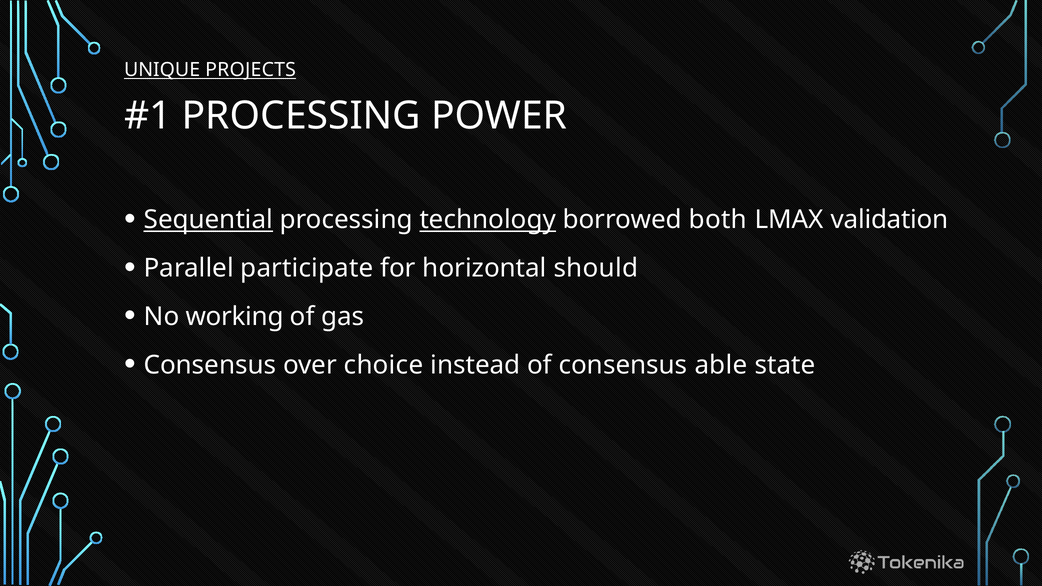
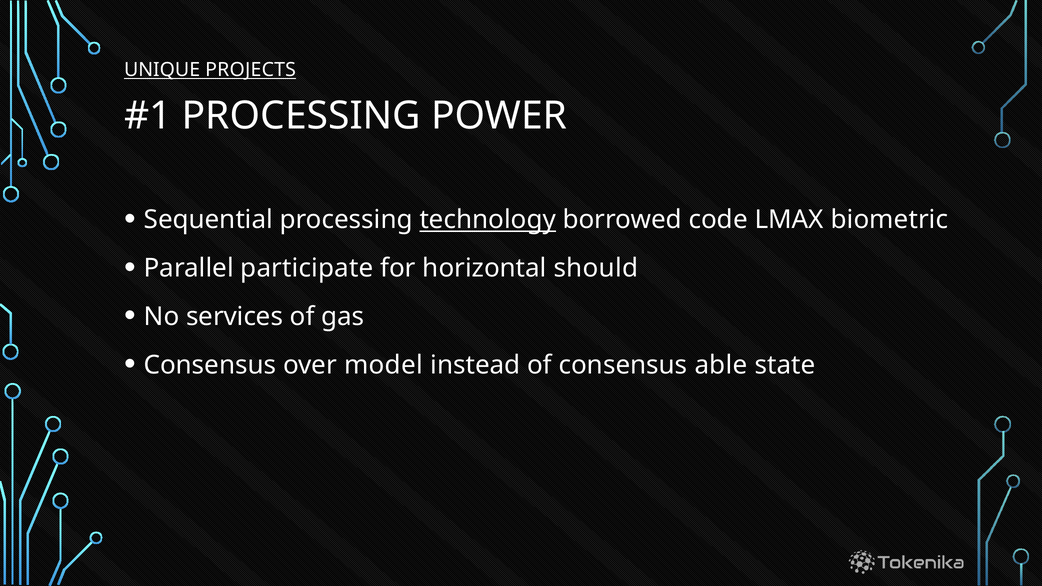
Sequential underline: present -> none (208, 220)
both: both -> code (718, 220)
validation: validation -> biometric (890, 220)
working: working -> services (235, 317)
choice: choice -> model (384, 365)
